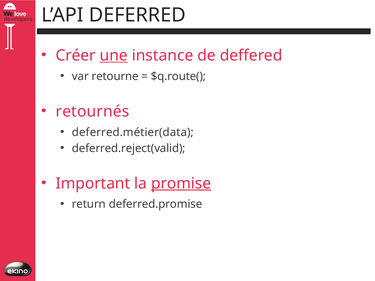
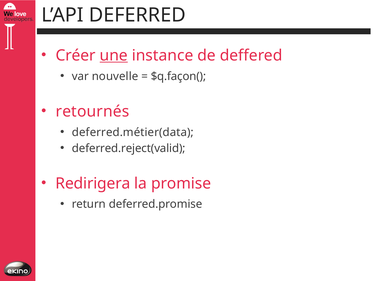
retourne: retourne -> nouvelle (115, 76)
$q.route(: $q.route( -> $q.façon( (178, 76)
Important: Important -> Redirigera (93, 184)
promise underline: present -> none (181, 184)
